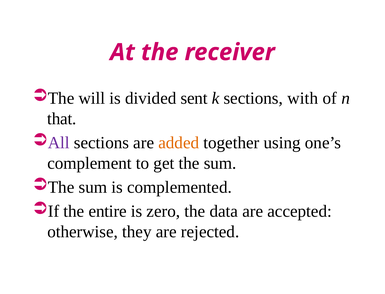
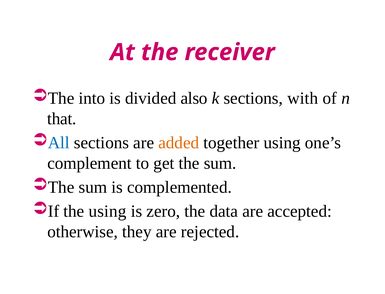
will: will -> into (92, 98)
sent: sent -> also (194, 98)
All colour: purple -> blue (59, 143)
the entire: entire -> using (107, 211)
